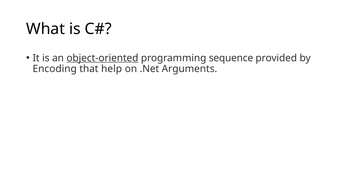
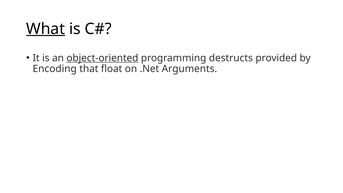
What underline: none -> present (46, 29)
sequence: sequence -> destructs (231, 58)
help: help -> float (112, 69)
